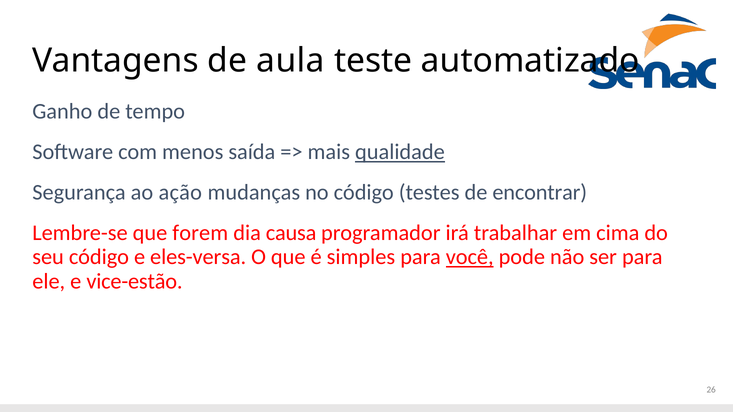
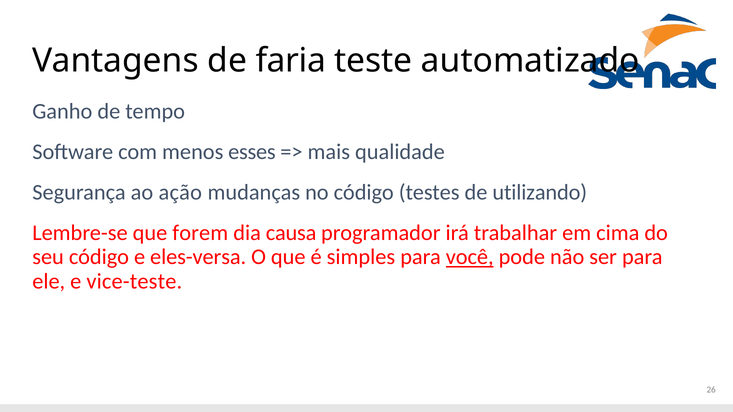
aula: aula -> faria (291, 61)
saída: saída -> esses (252, 152)
qualidade underline: present -> none (400, 152)
encontrar: encontrar -> utilizando (540, 193)
vice-estão: vice-estão -> vice-teste (134, 281)
